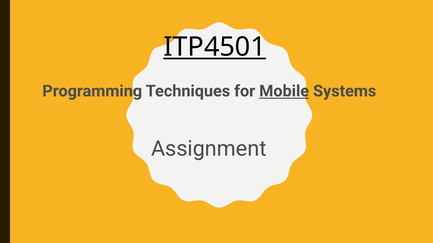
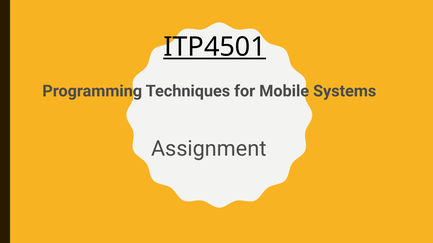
Mobile underline: present -> none (284, 91)
